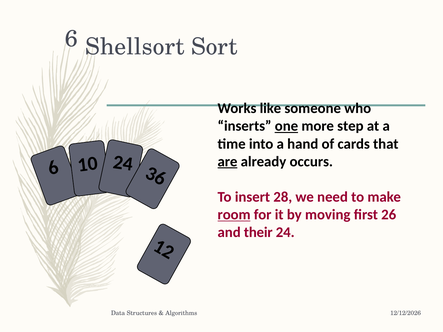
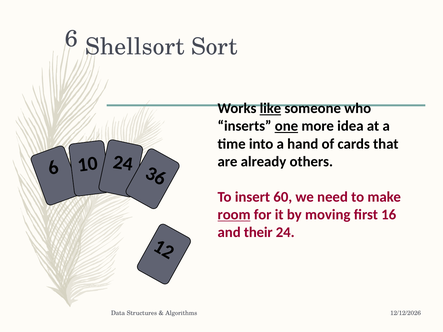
like underline: none -> present (270, 108)
step: step -> idea (350, 126)
are underline: present -> none (227, 162)
occurs: occurs -> others (311, 162)
28: 28 -> 60 (283, 197)
26: 26 -> 16 (389, 215)
